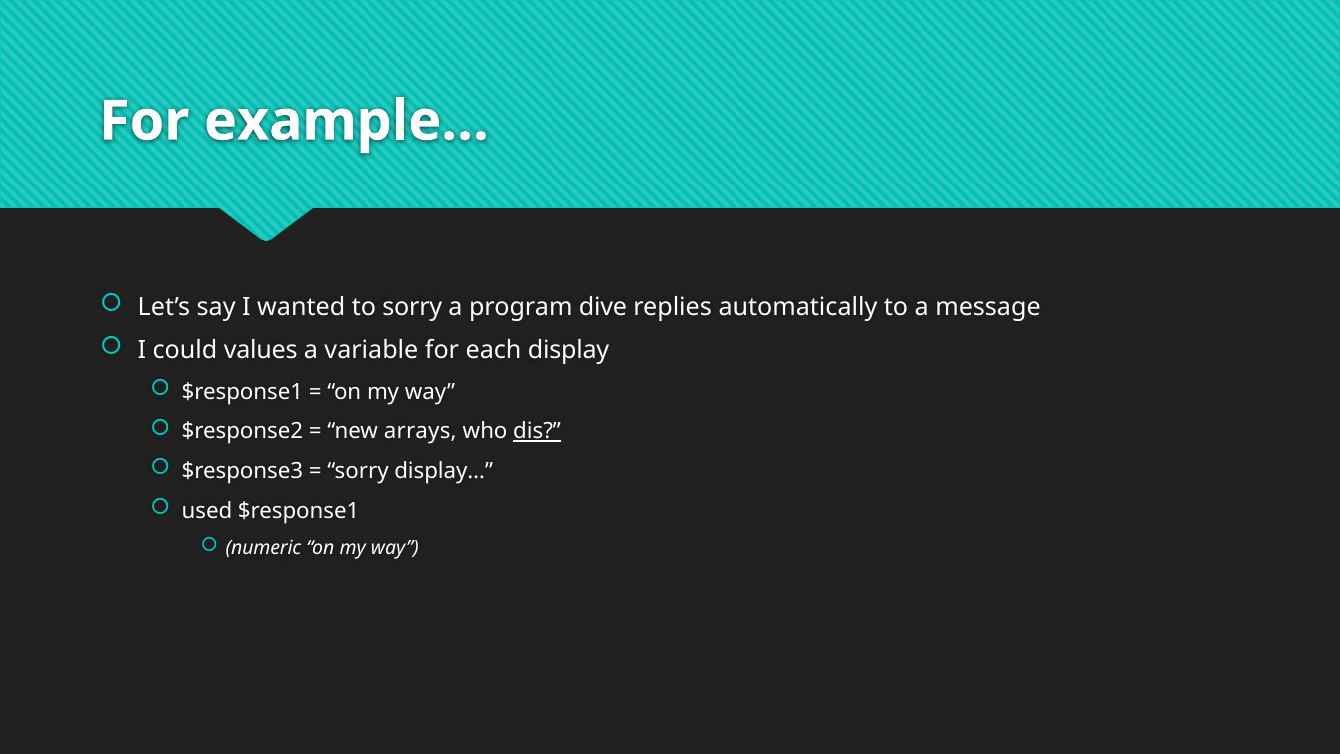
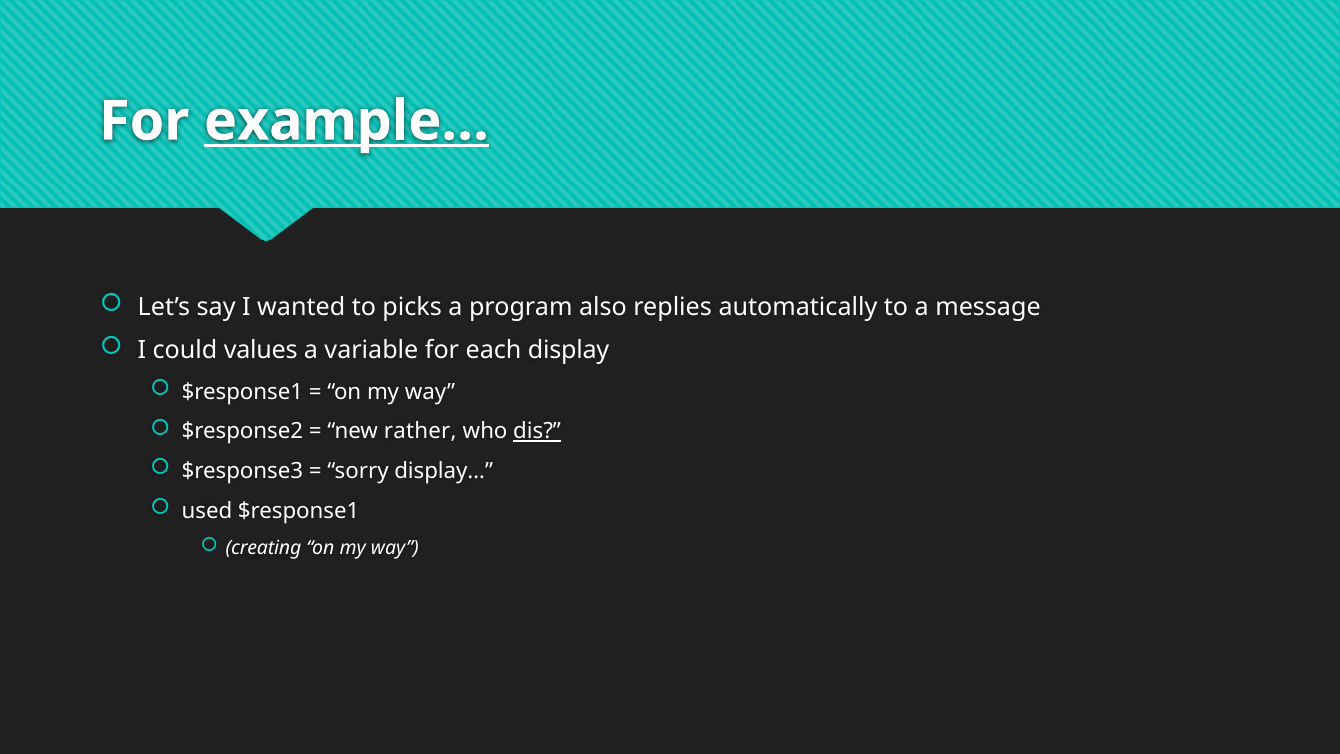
example… underline: none -> present (346, 121)
to sorry: sorry -> picks (412, 307)
dive: dive -> also (603, 307)
arrays: arrays -> rather (420, 431)
numeric: numeric -> creating (264, 548)
